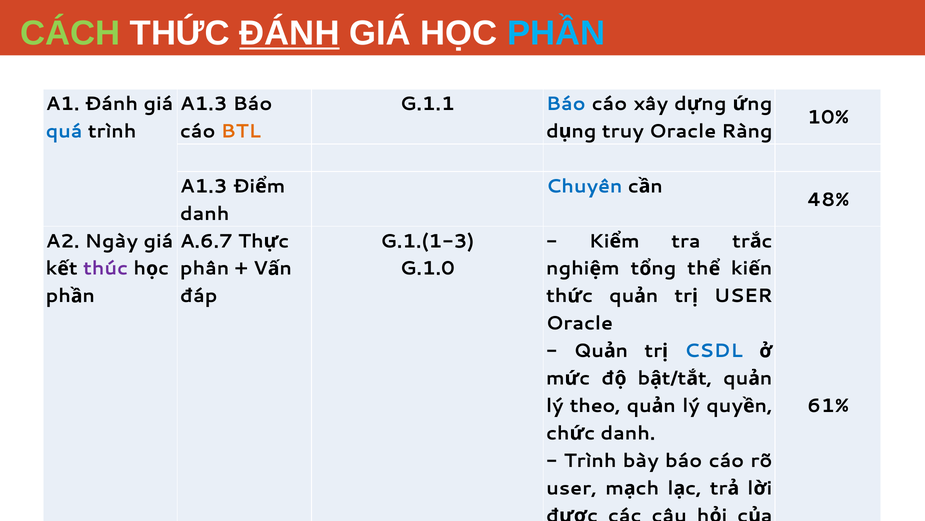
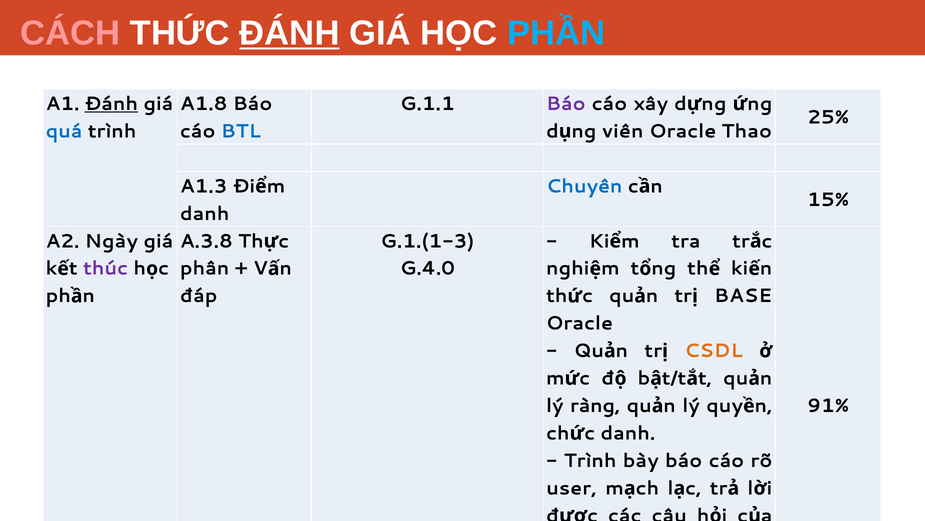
CÁCH colour: light green -> pink (70, 33)
Đánh underline: none -> present (111, 104)
A1.3: A1.3 -> A1.8 (204, 104)
Báo colour: blue -> purple (566, 104)
10%: 10% -> 25% (828, 117)
BTL colour: orange -> blue (241, 131)
truy: truy -> viên (623, 131)
Ràng: Ràng -> Thao (747, 131)
48%: 48% -> 15% (828, 200)
A.6.7: A.6.7 -> A.3.8 (206, 241)
G.1.0: G.1.0 -> G.4.0 (427, 268)
USER: USER -> BASE (743, 296)
CSDL colour: blue -> orange (714, 351)
theo: theo -> ràng (595, 405)
61%: 61% -> 91% (828, 405)
